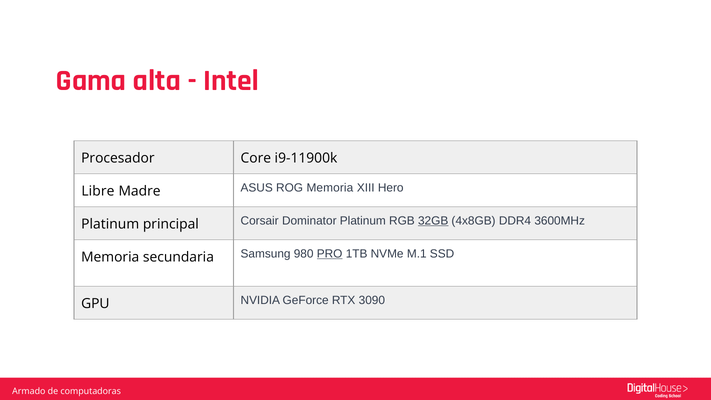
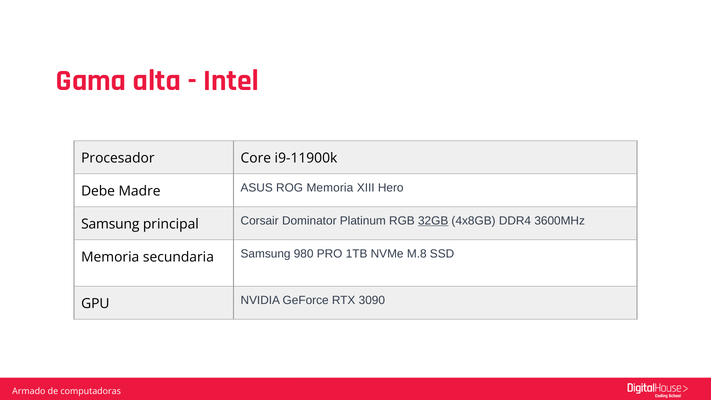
Libre: Libre -> Debe (98, 191)
Platinum: Platinum -> Samsung (110, 224)
PRO underline: present -> none (330, 254)
M.1: M.1 -> M.8 (417, 254)
